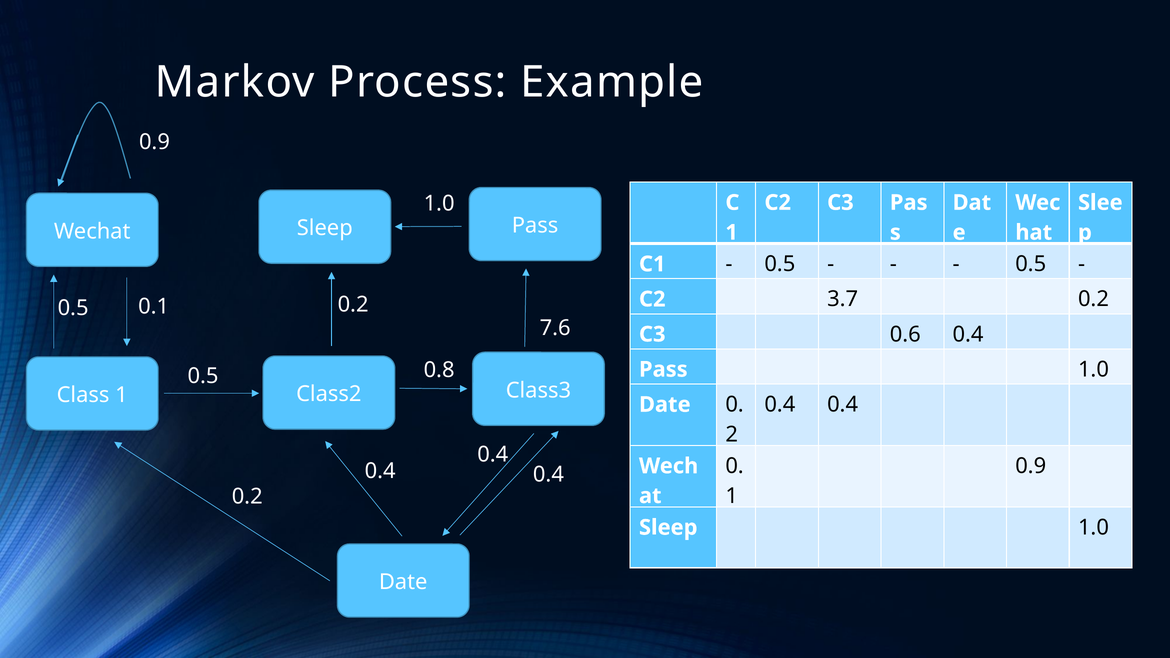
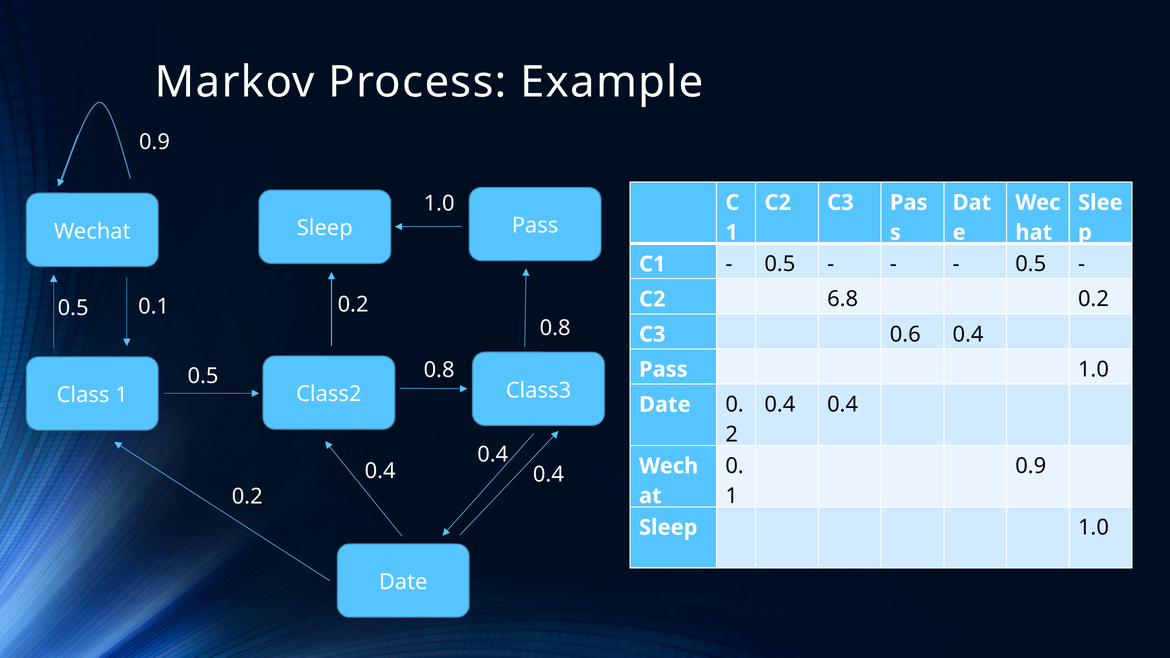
3.7: 3.7 -> 6.8 (843, 299)
7.6: 7.6 -> 0.8 (555, 328)
